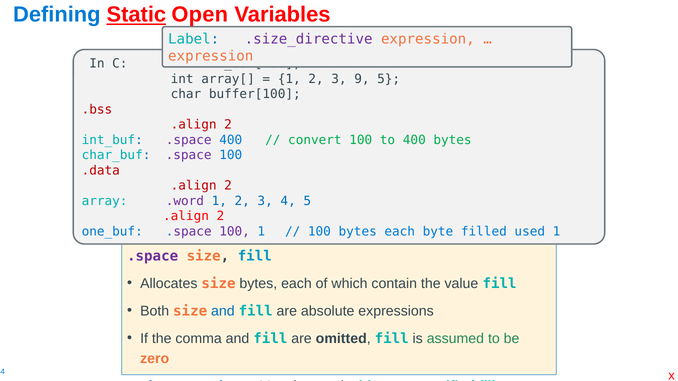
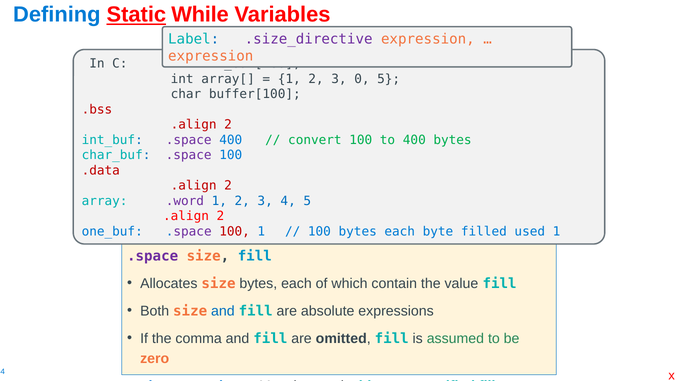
Open: Open -> While (200, 15)
9: 9 -> 0 (362, 79)
100 colour: purple -> red (235, 232)
